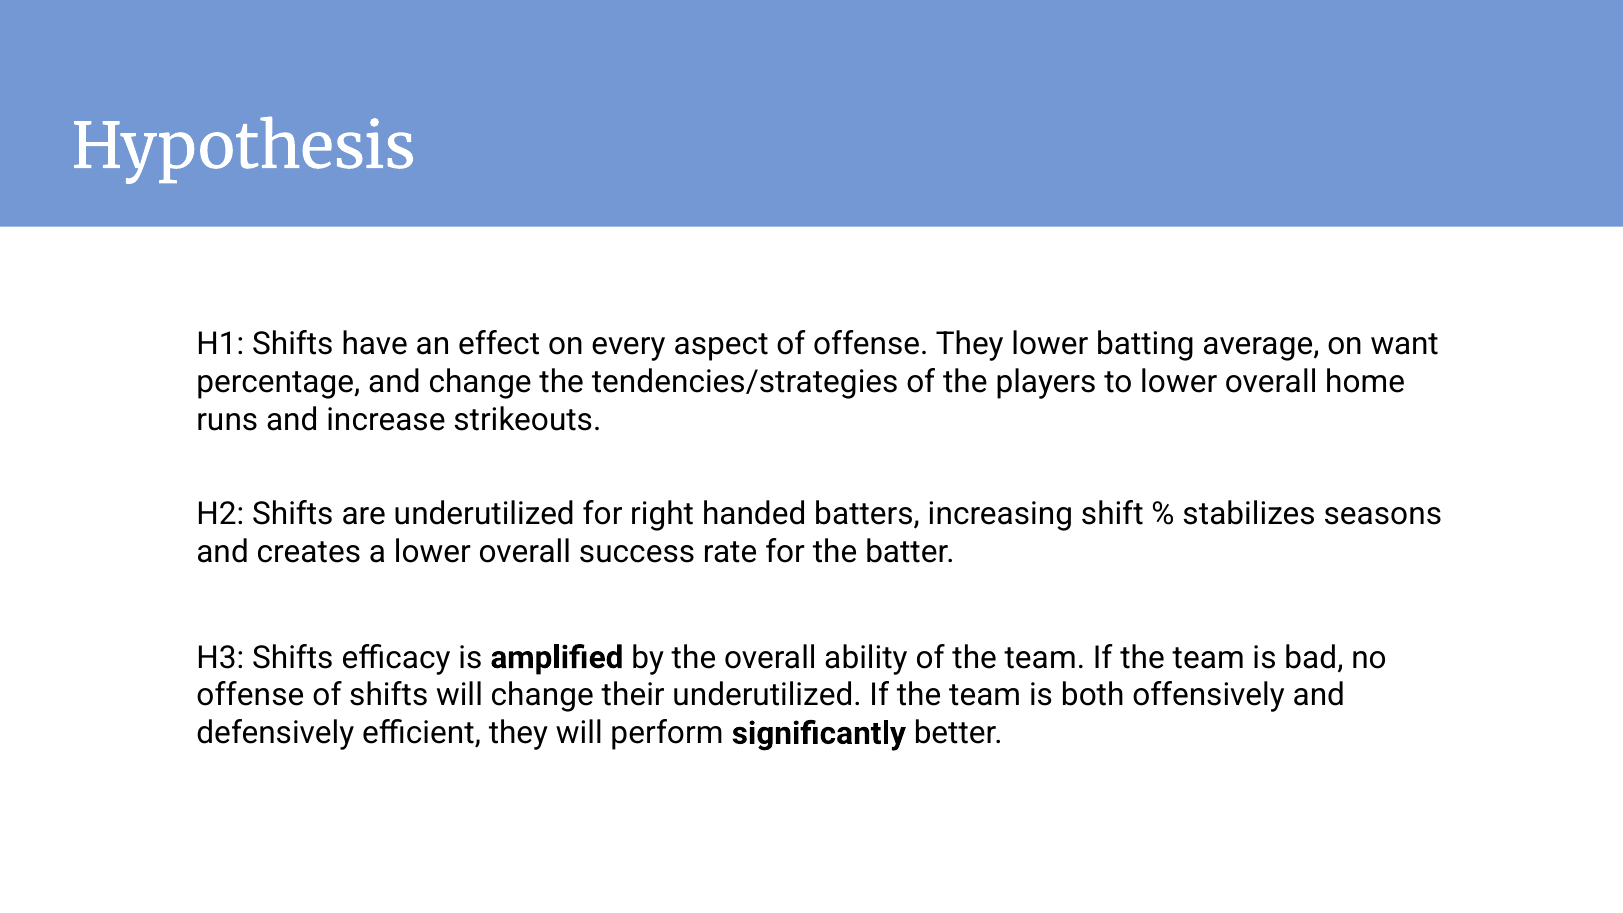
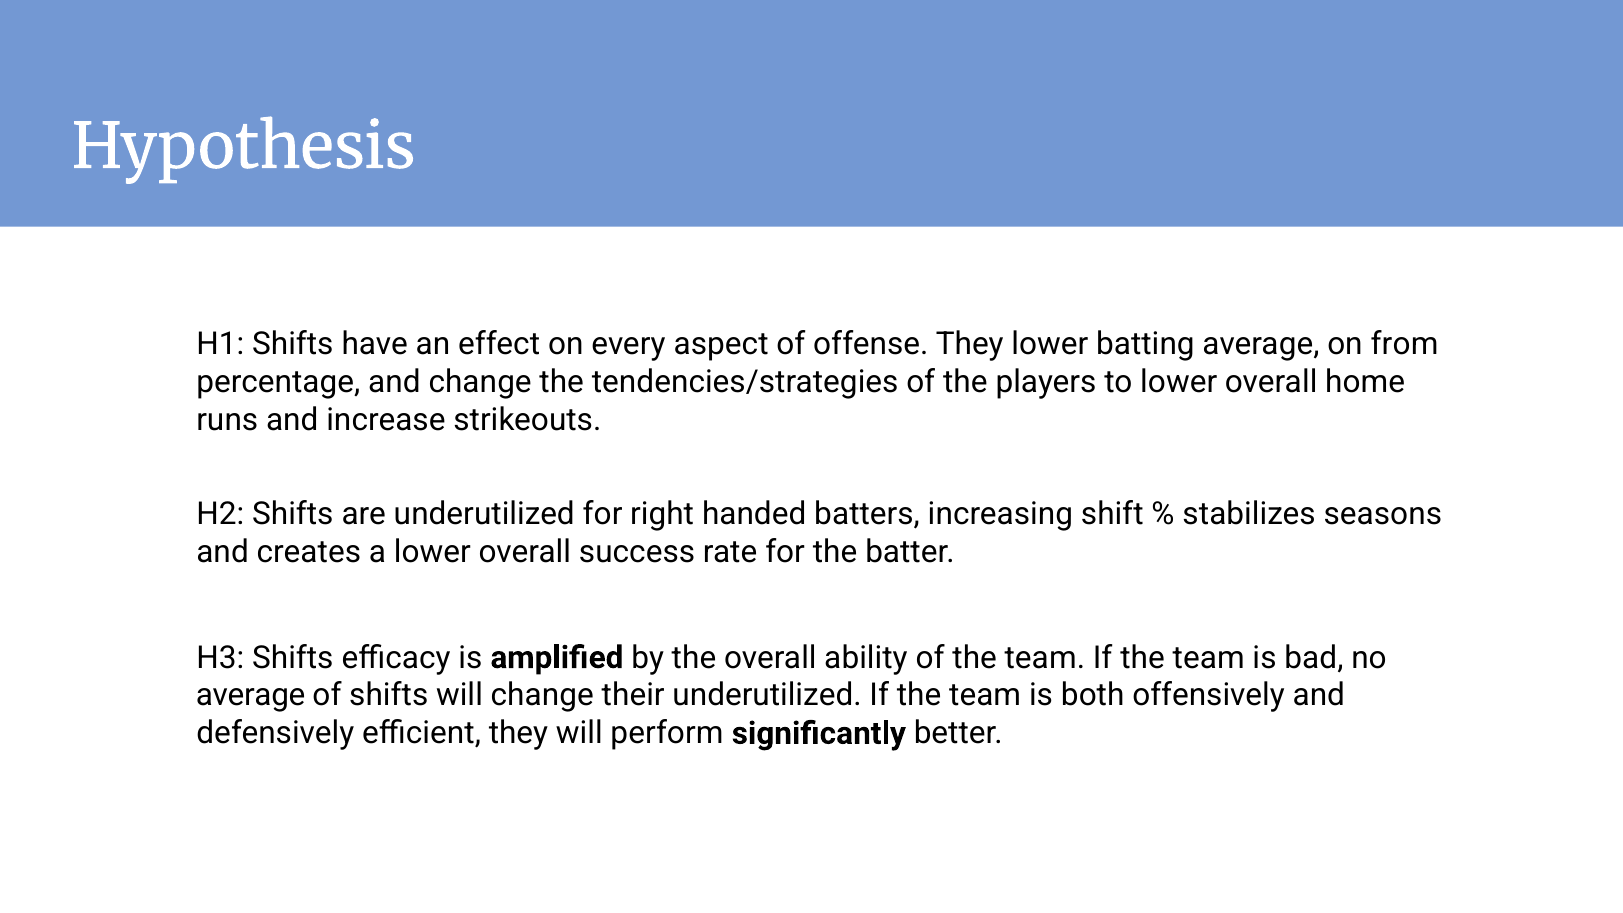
want: want -> from (1405, 344)
offense: offense -> average (251, 695)
